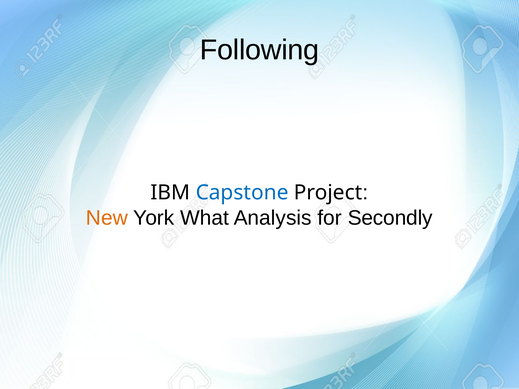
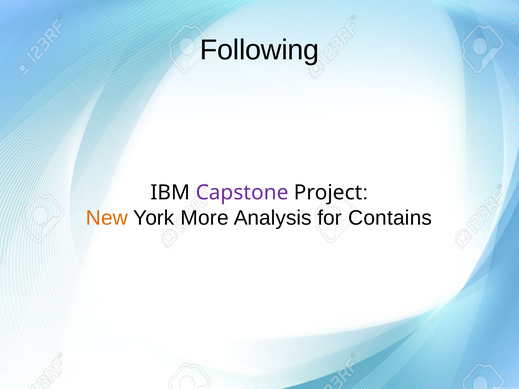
Capstone colour: blue -> purple (242, 193)
What: What -> More (205, 218)
Secondly: Secondly -> Contains (390, 218)
